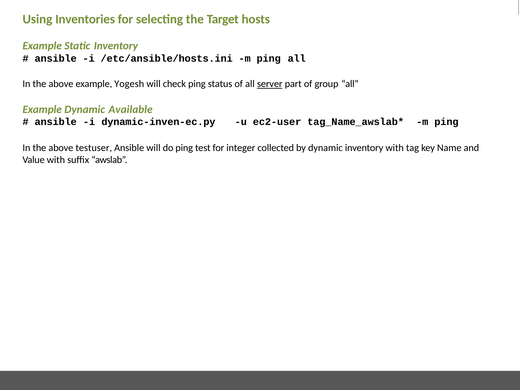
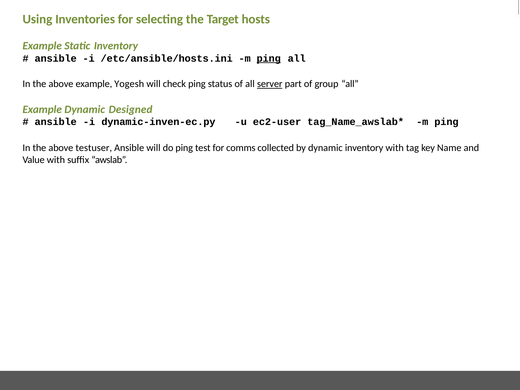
ping underline: none -> present (269, 58)
Available: Available -> Designed (131, 109)
integer: integer -> comms (241, 148)
